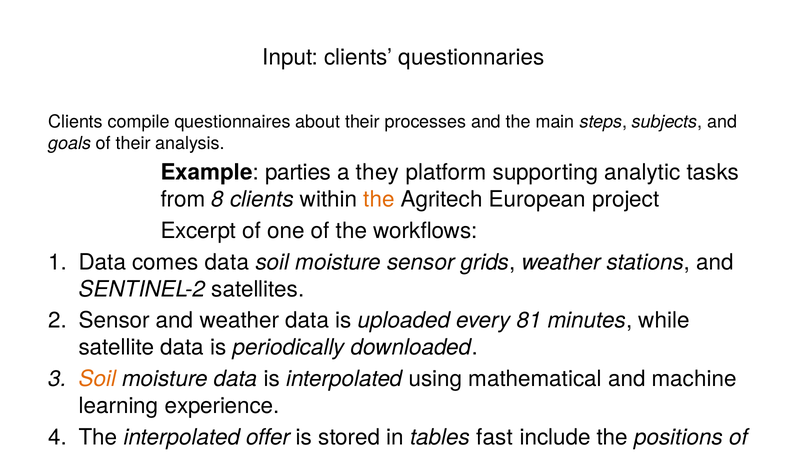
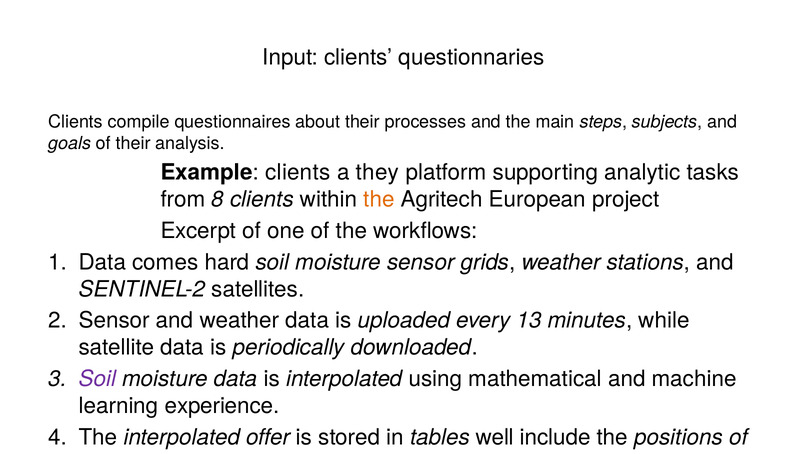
Example parties: parties -> clients (298, 172)
comes data: data -> hard (227, 262)
81: 81 -> 13 (529, 320)
Soil colour: orange -> purple (97, 379)
fast: fast -> well (495, 437)
